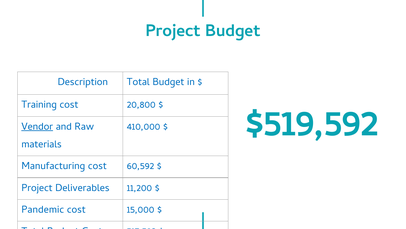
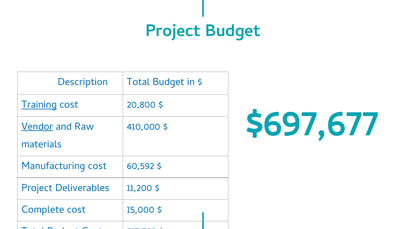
Training underline: none -> present (39, 104)
$519,592: $519,592 -> $697,677 (312, 122)
Pandemic: Pandemic -> Complete (43, 209)
